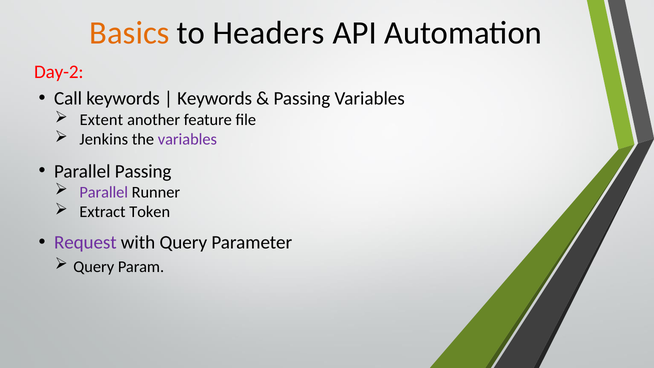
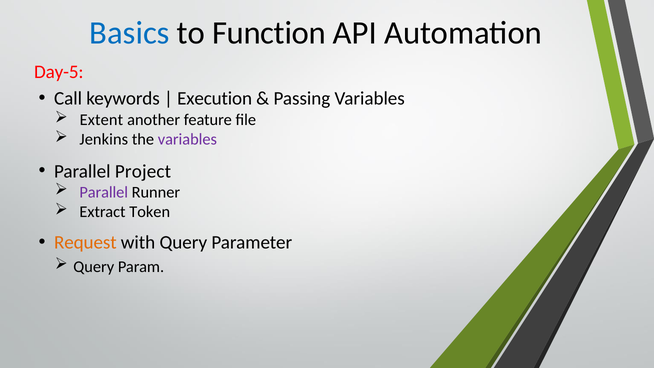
Basics colour: orange -> blue (129, 33)
Headers: Headers -> Function (269, 33)
Day-2: Day-2 -> Day-5 (59, 72)
Keywords: Keywords -> Execution (215, 98)
Parallel Passing: Passing -> Project (143, 171)
Request colour: purple -> orange (85, 242)
